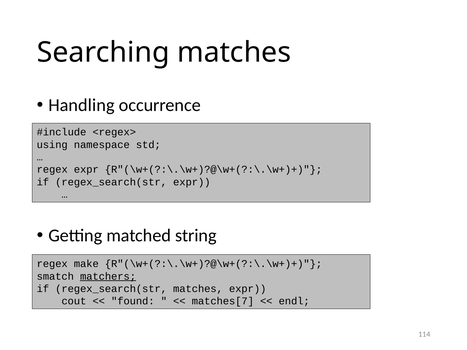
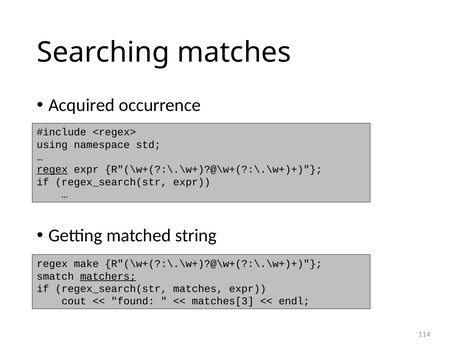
Handling: Handling -> Acquired (82, 105)
regex underline: none -> present (52, 170)
matches[7: matches[7 -> matches[3 (223, 301)
